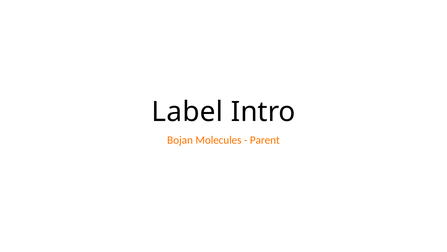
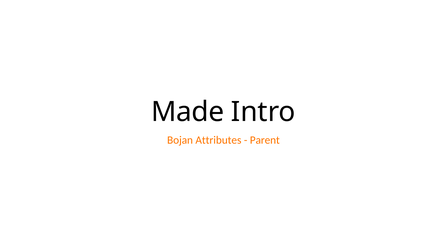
Label: Label -> Made (188, 112)
Molecules: Molecules -> Attributes (218, 140)
